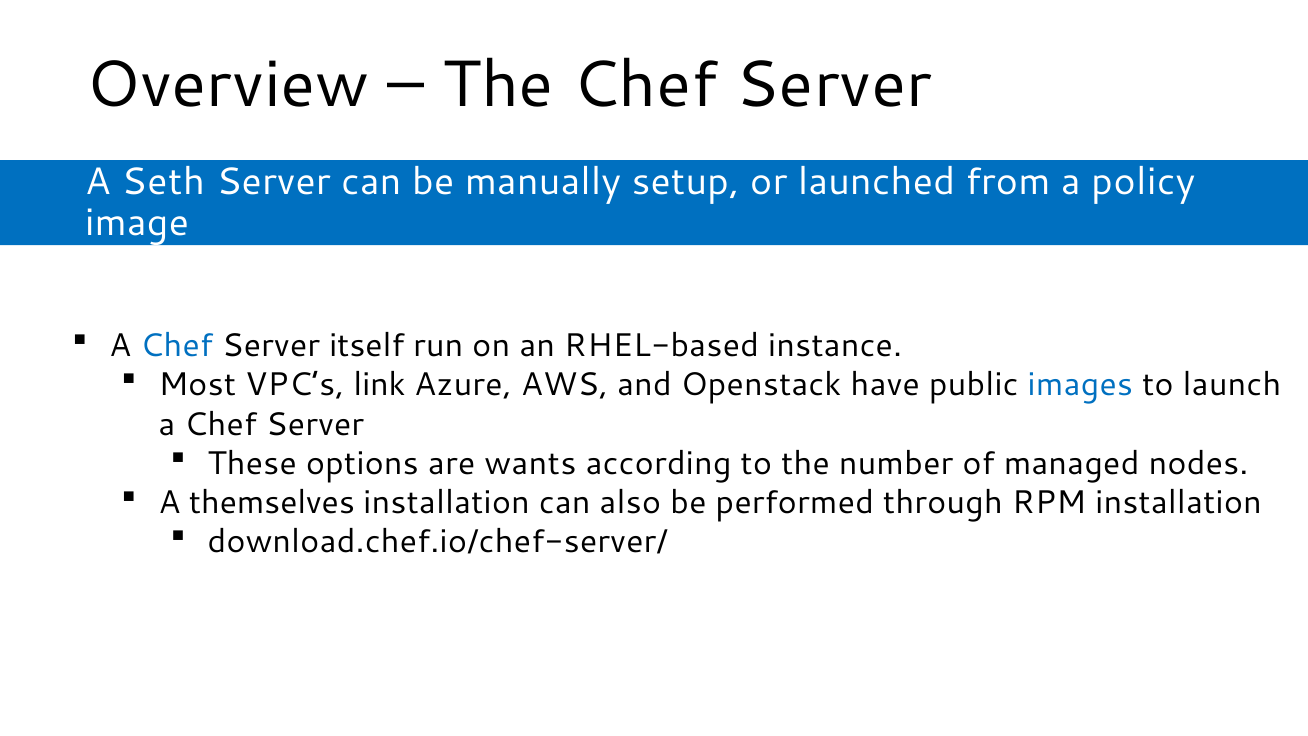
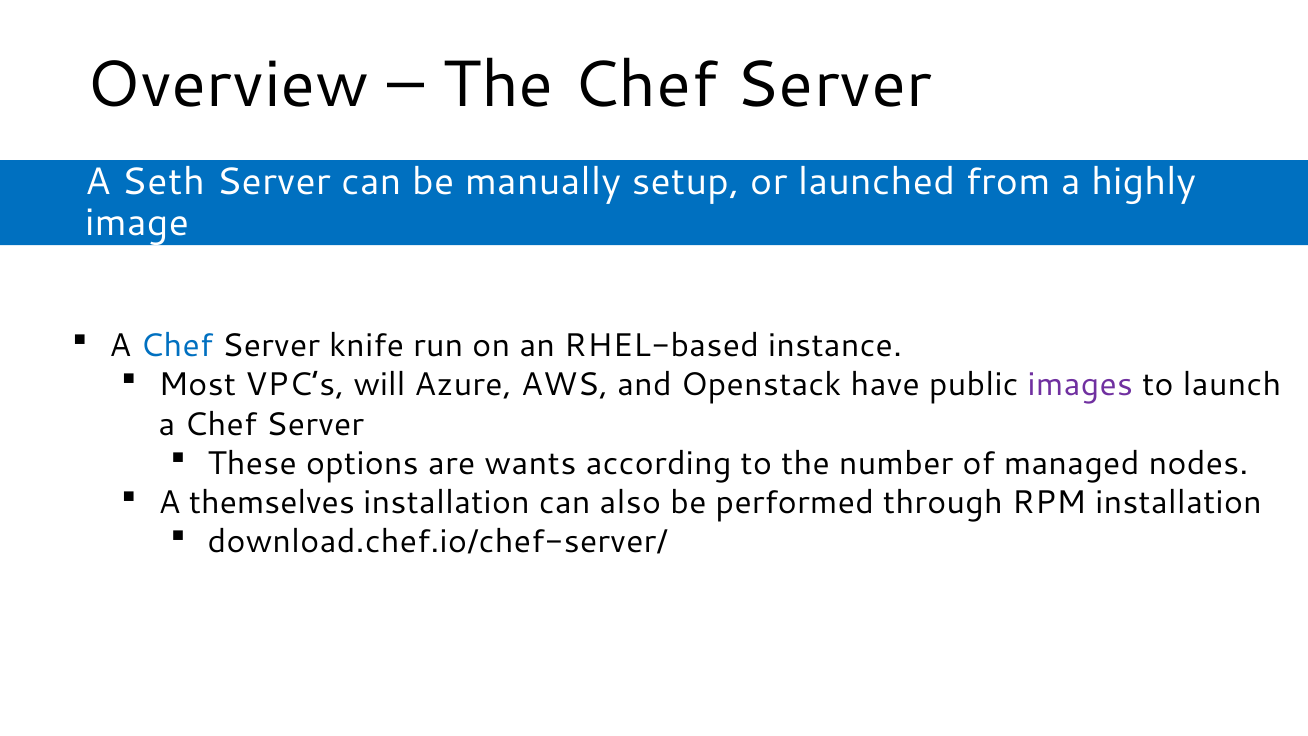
policy: policy -> highly (1144, 182)
itself: itself -> knife (367, 346)
link: link -> will (379, 385)
images colour: blue -> purple (1080, 385)
